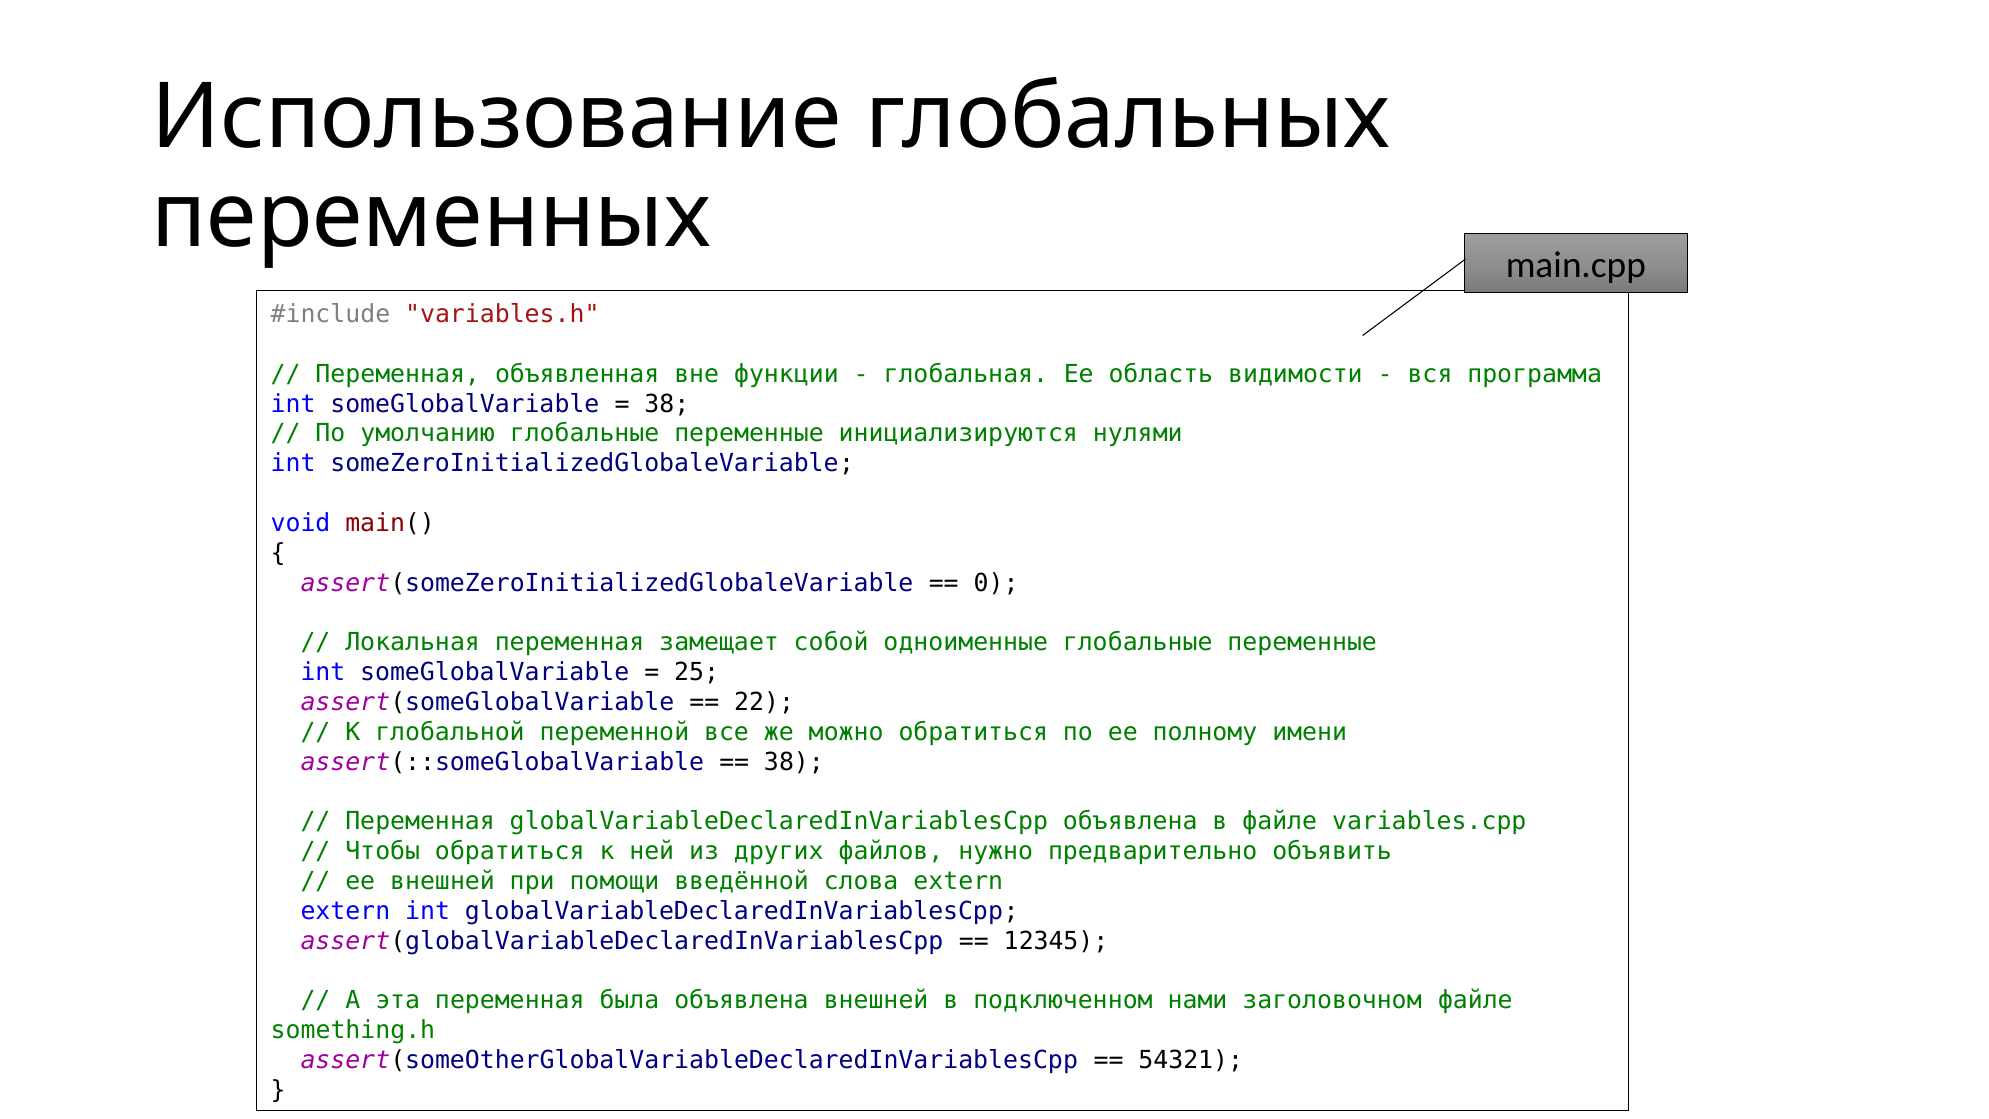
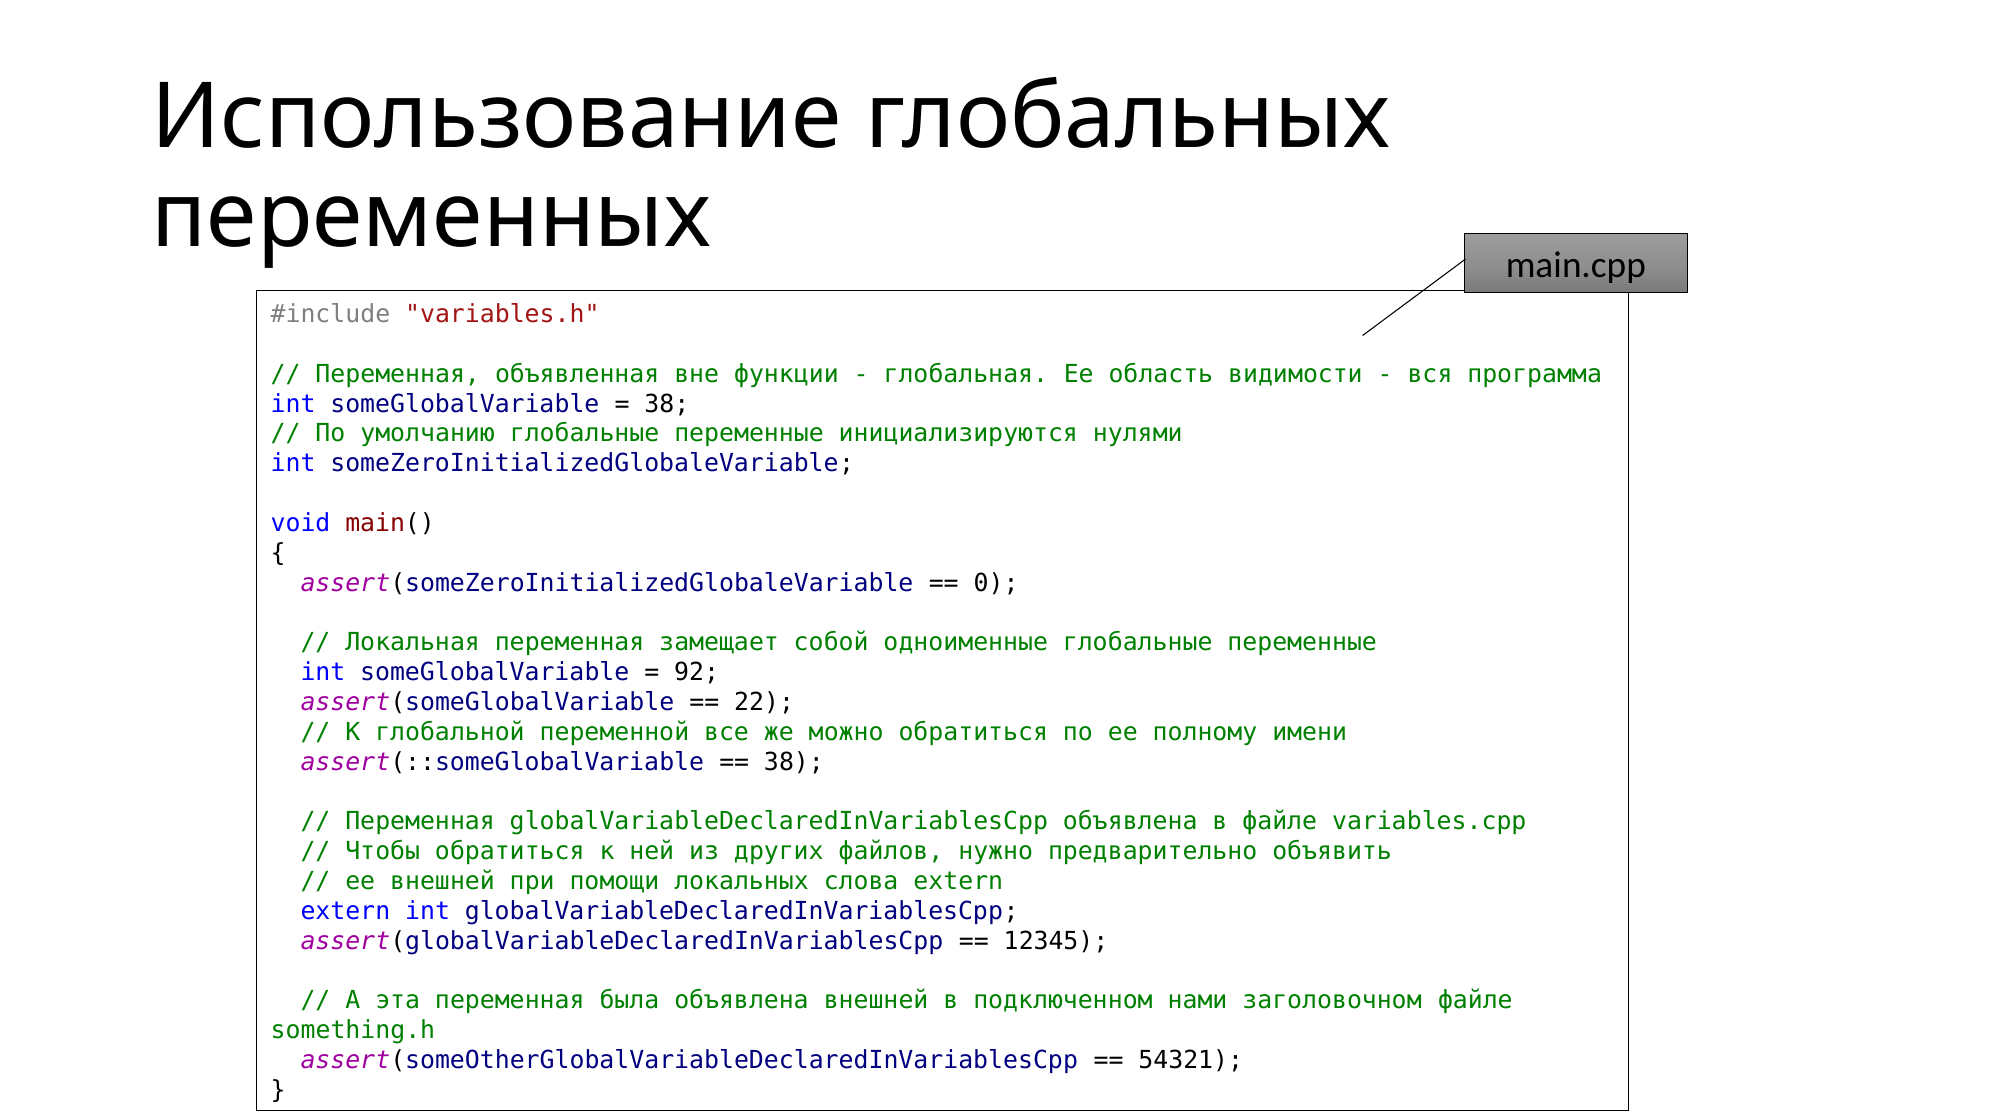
25: 25 -> 92 (697, 672)
введённой: введённой -> локальных (742, 881)
